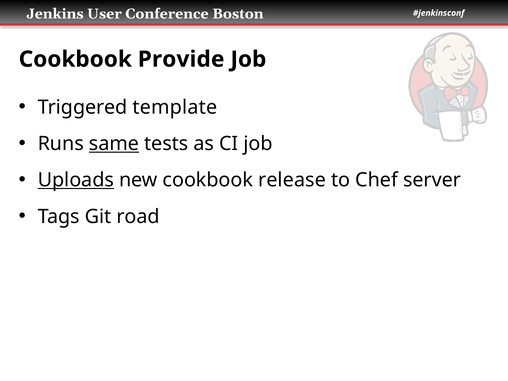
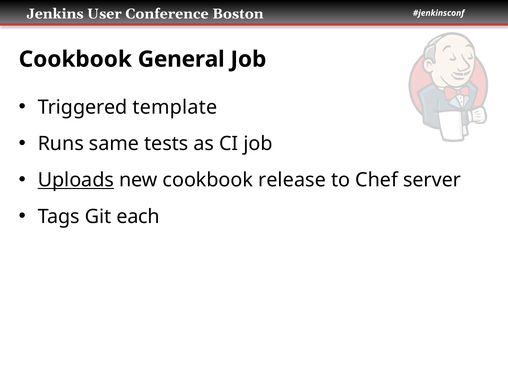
Provide: Provide -> General (181, 59)
same underline: present -> none (114, 144)
road: road -> each (138, 216)
